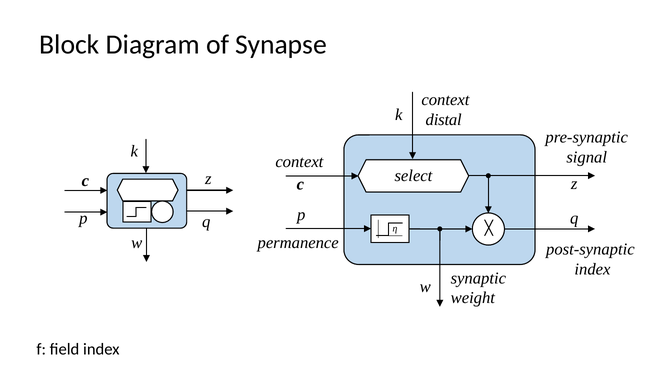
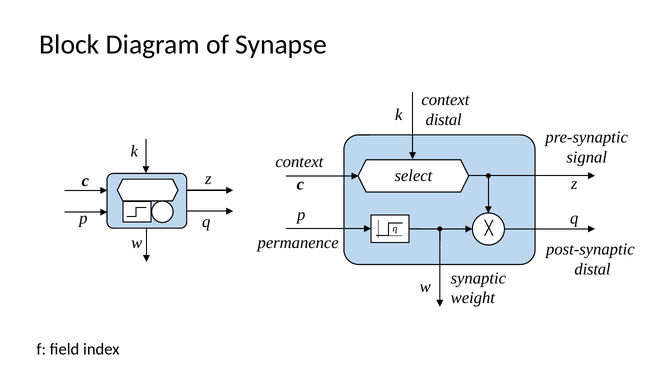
index: index -> distal (593, 269)
